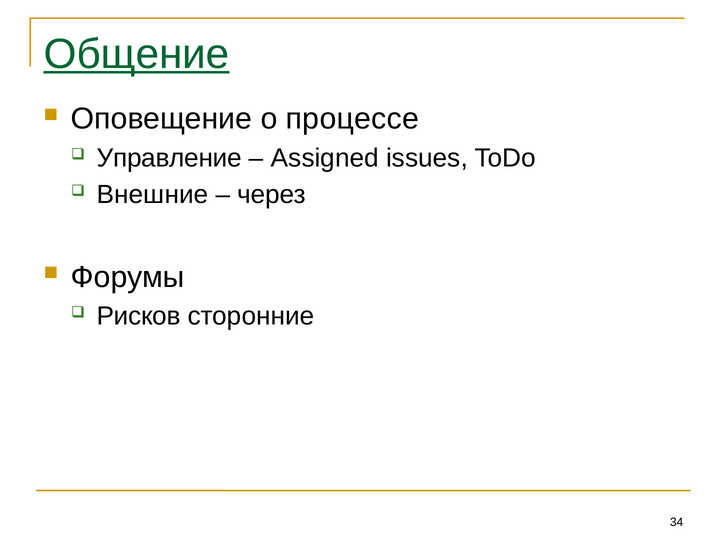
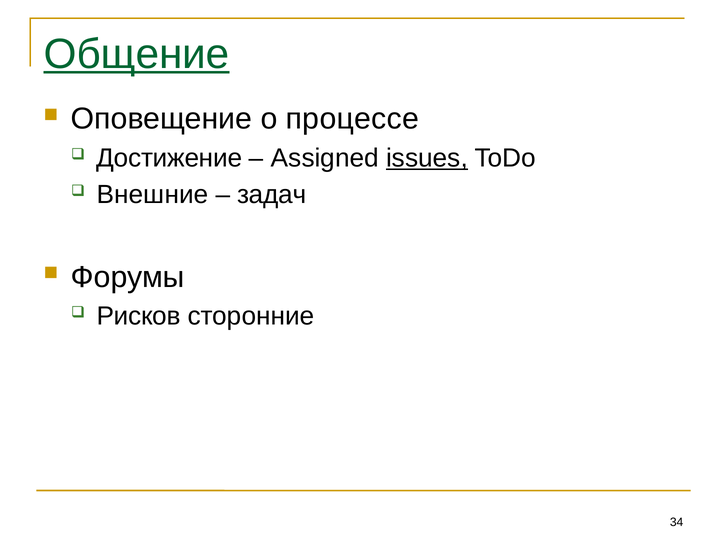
Управление: Управление -> Достижение (169, 158)
issues underline: none -> present (427, 158)
через: через -> задач (272, 195)
